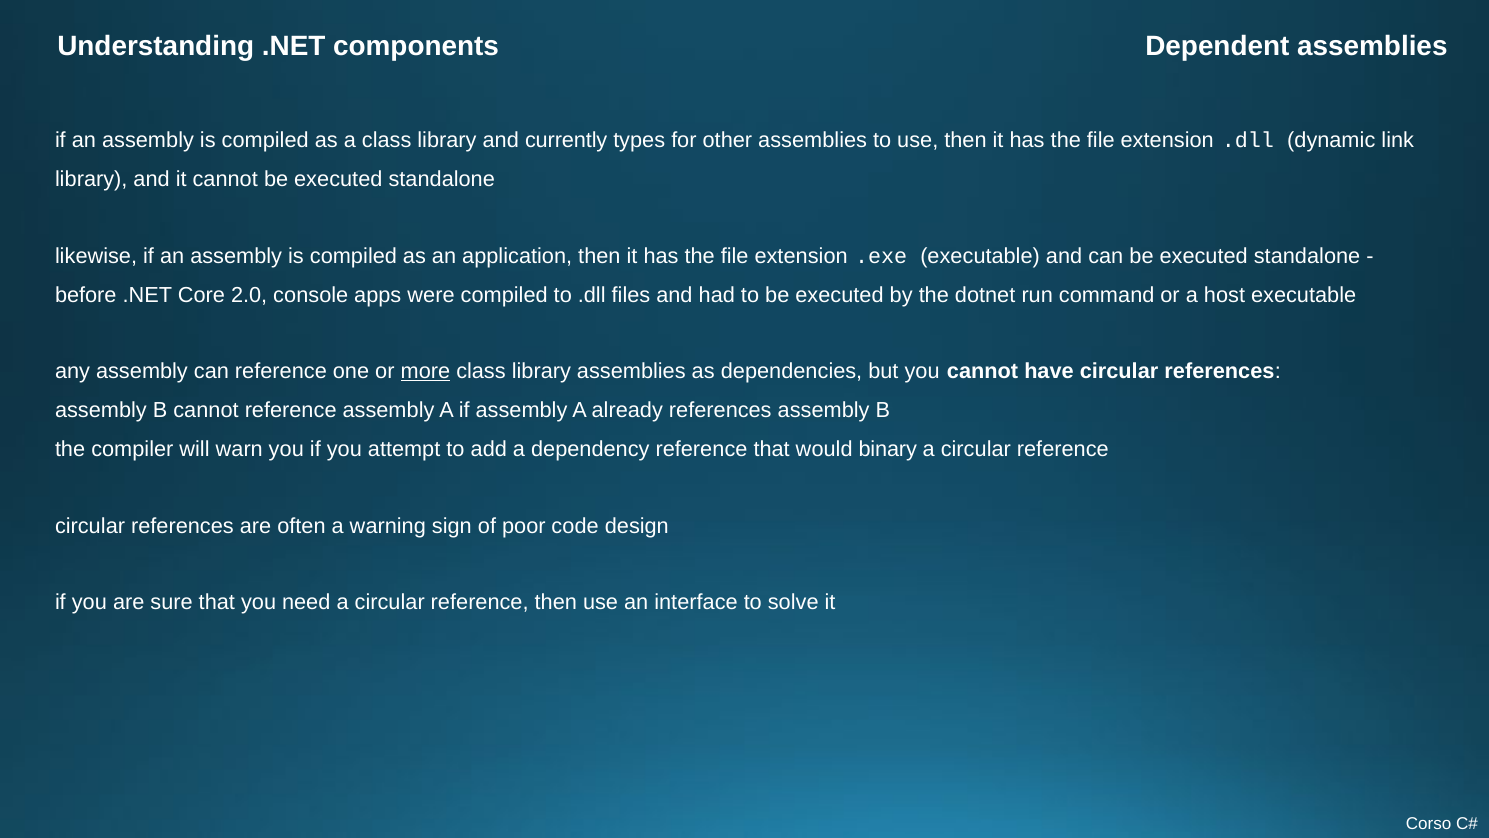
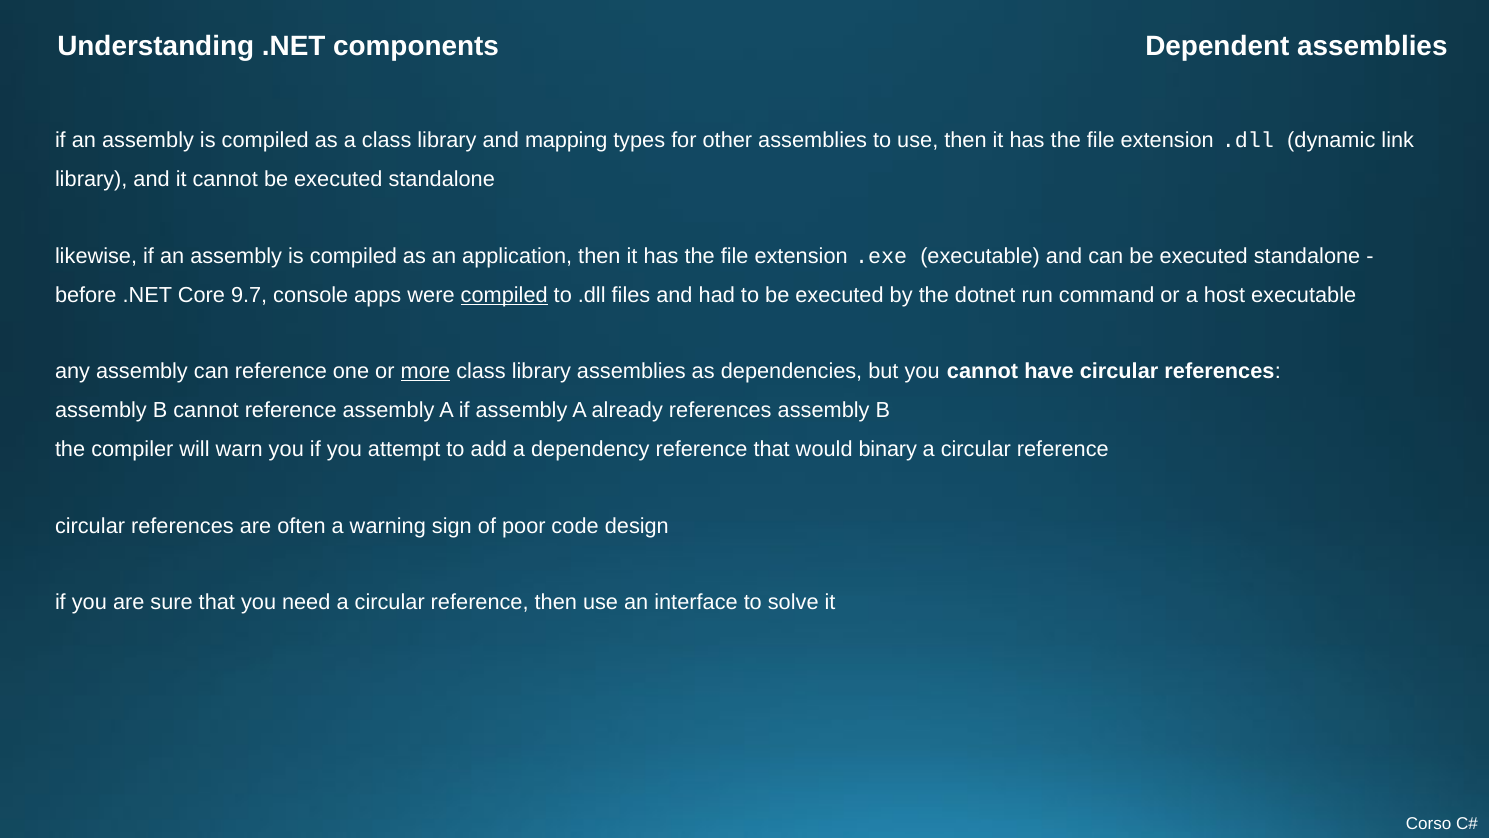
currently: currently -> mapping (566, 140)
2.0: 2.0 -> 9.7 (249, 295)
compiled underline: none -> present (504, 295)
